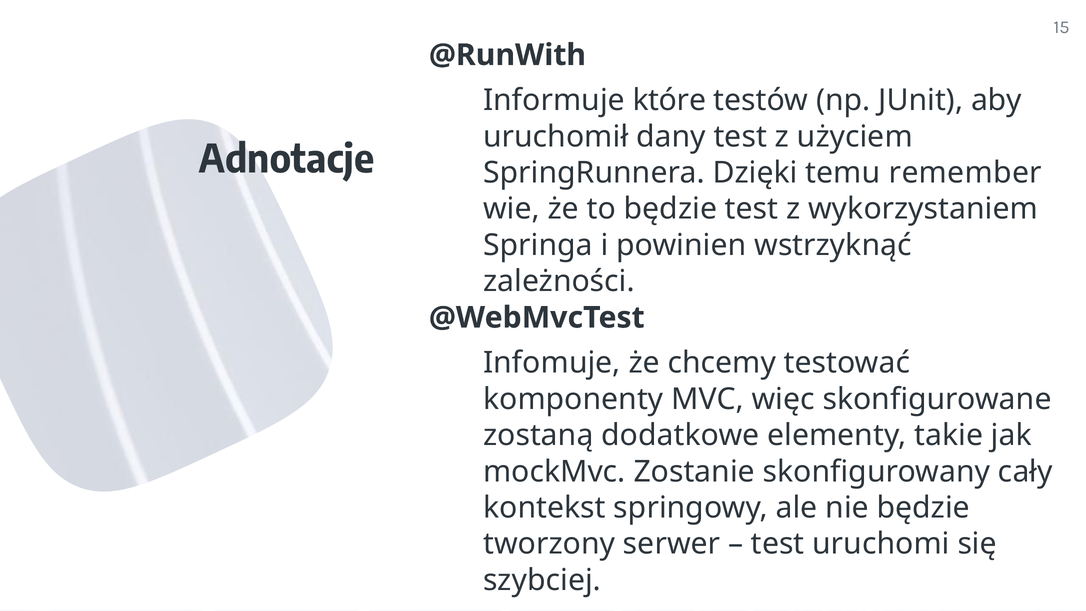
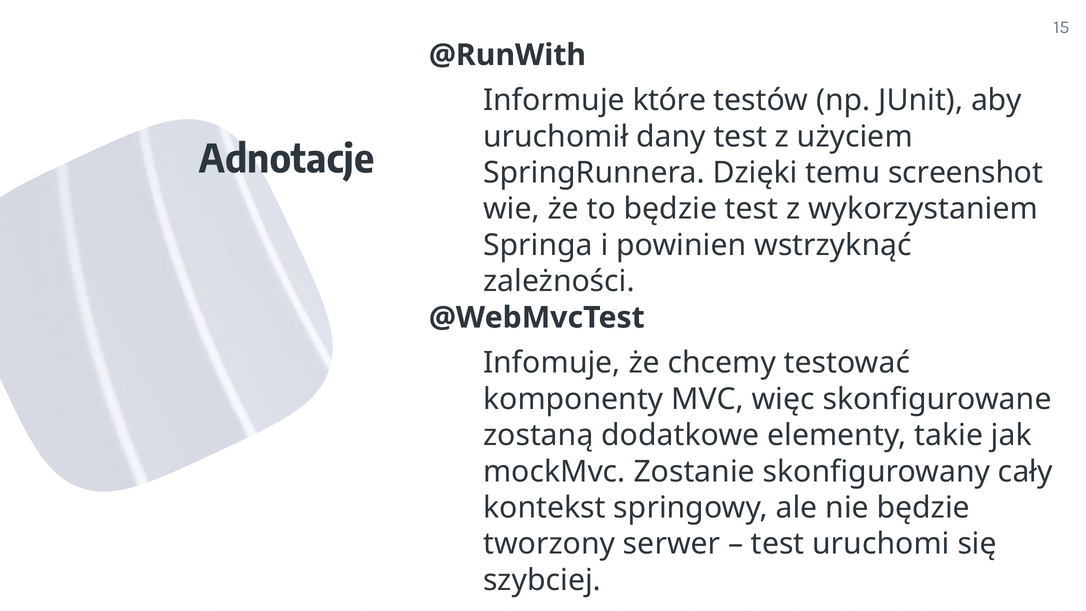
remember: remember -> screenshot (966, 173)
